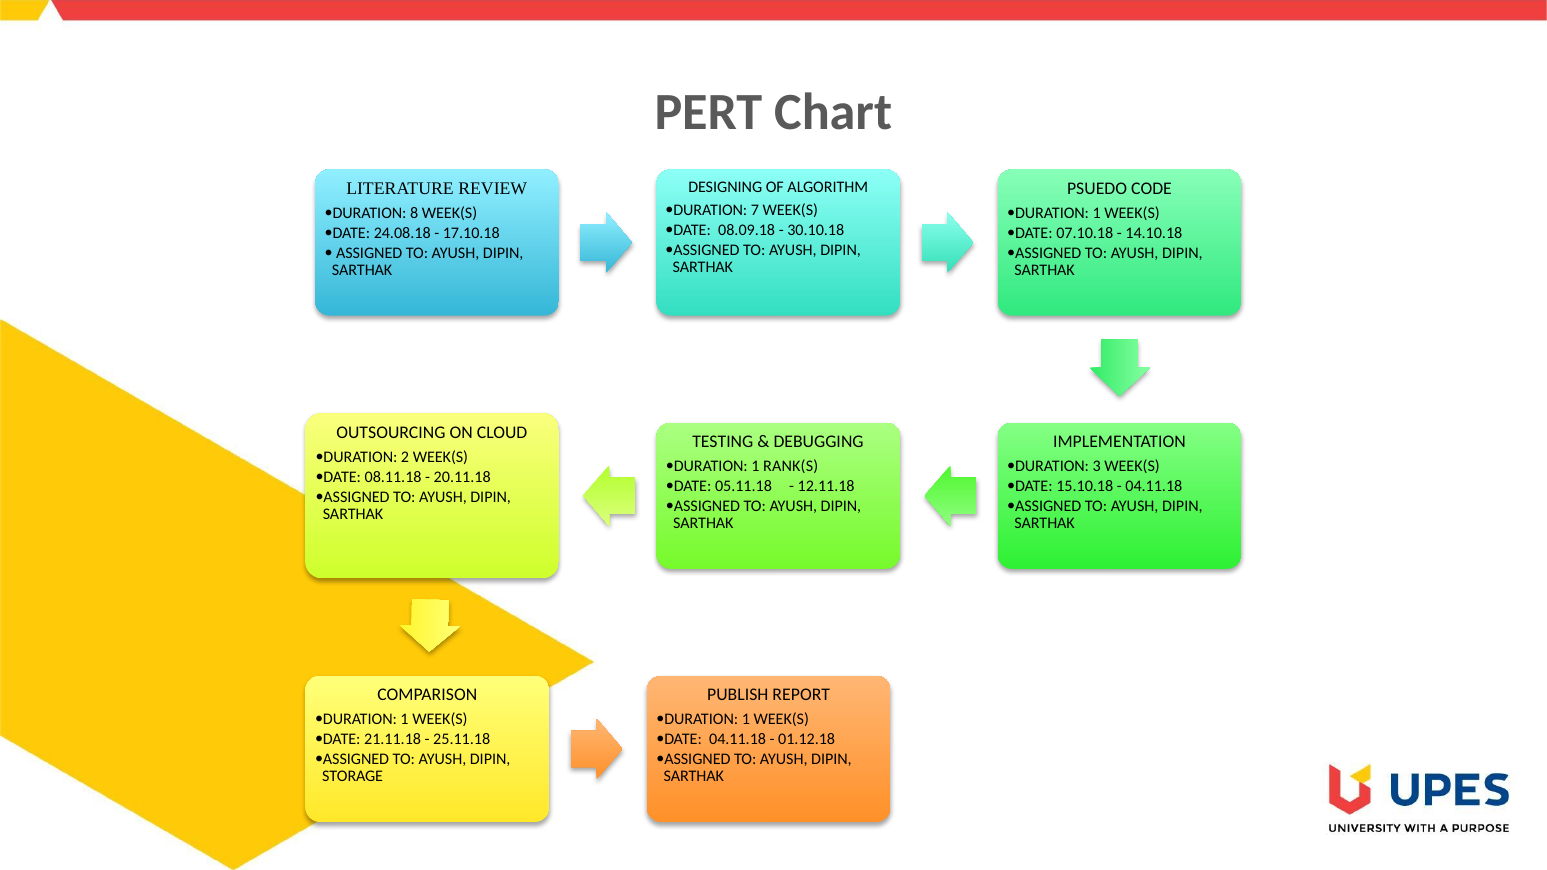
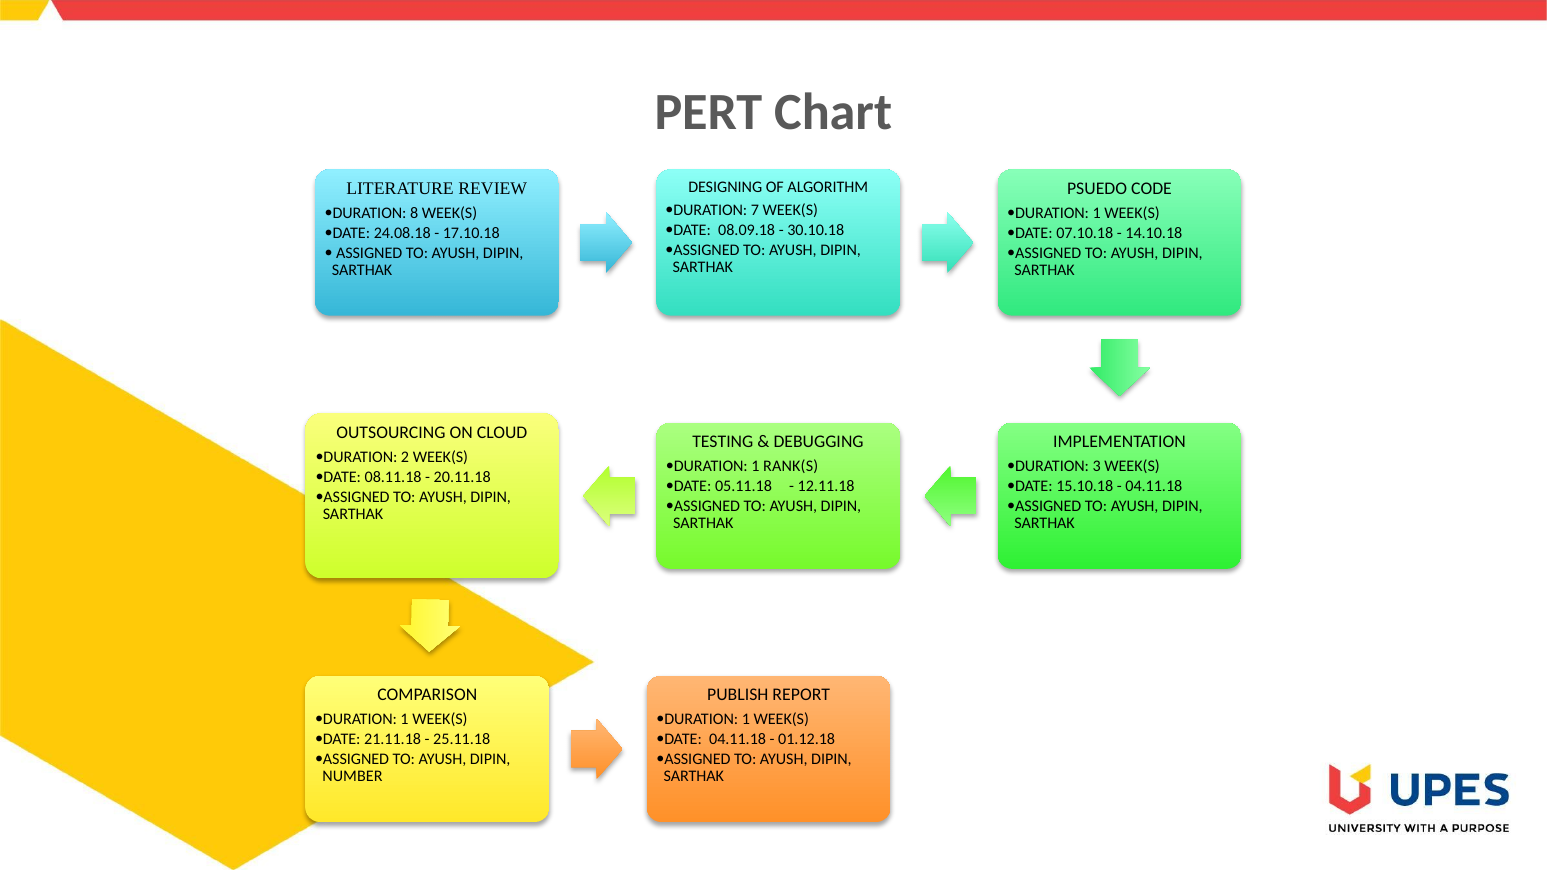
STORAGE: STORAGE -> NUMBER (352, 777)
